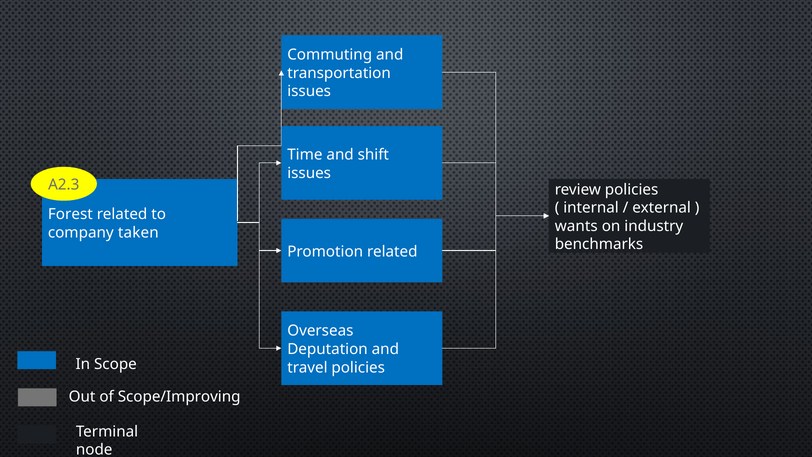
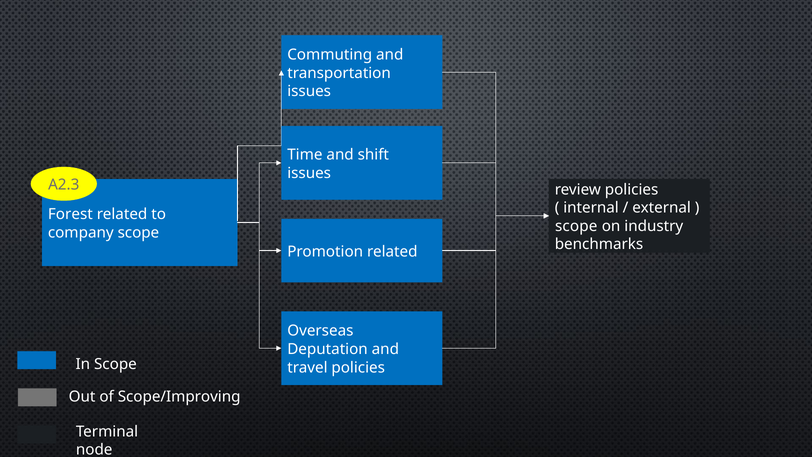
wants: wants -> scope (576, 226)
company taken: taken -> scope (138, 233)
